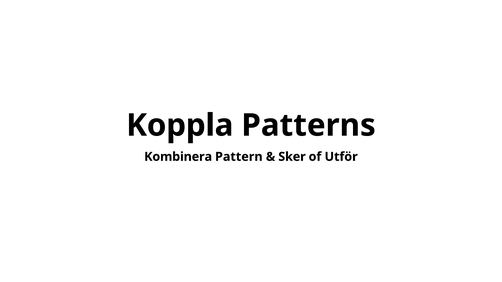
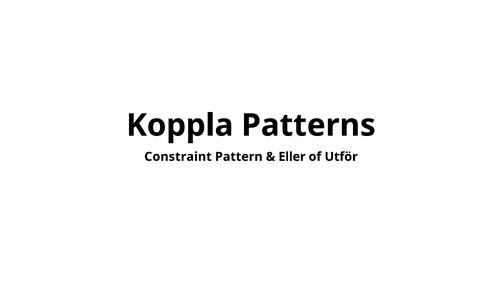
Kombinera: Kombinera -> Constraint (178, 157)
Sker: Sker -> Eller (292, 157)
